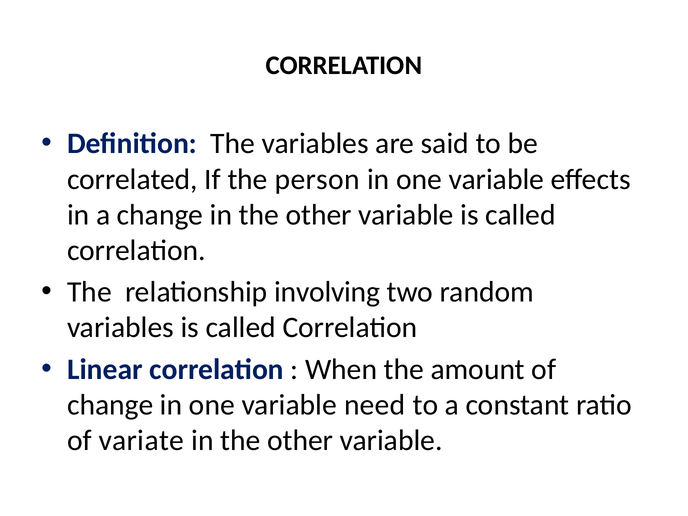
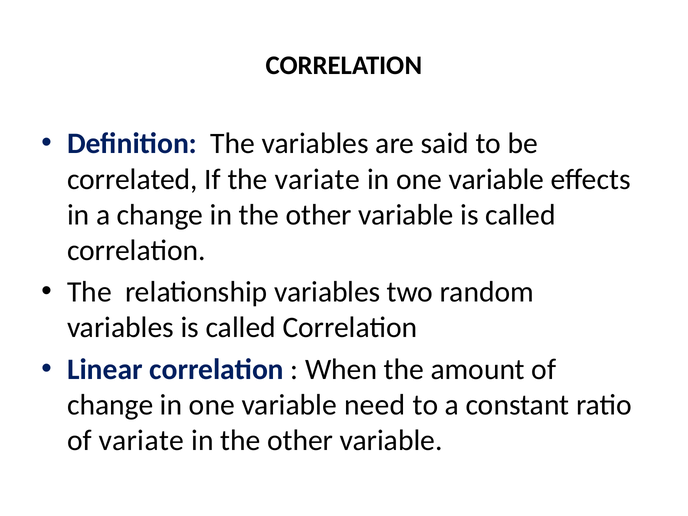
the person: person -> variate (317, 179)
relationship involving: involving -> variables (327, 292)
